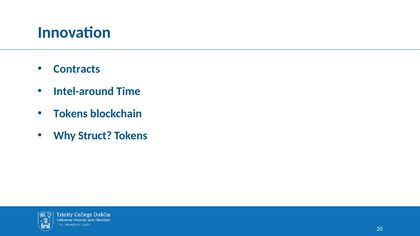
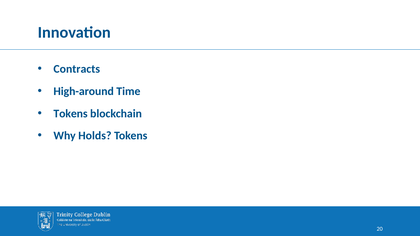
Intel-around: Intel-around -> High-around (84, 91)
Struct: Struct -> Holds (95, 136)
